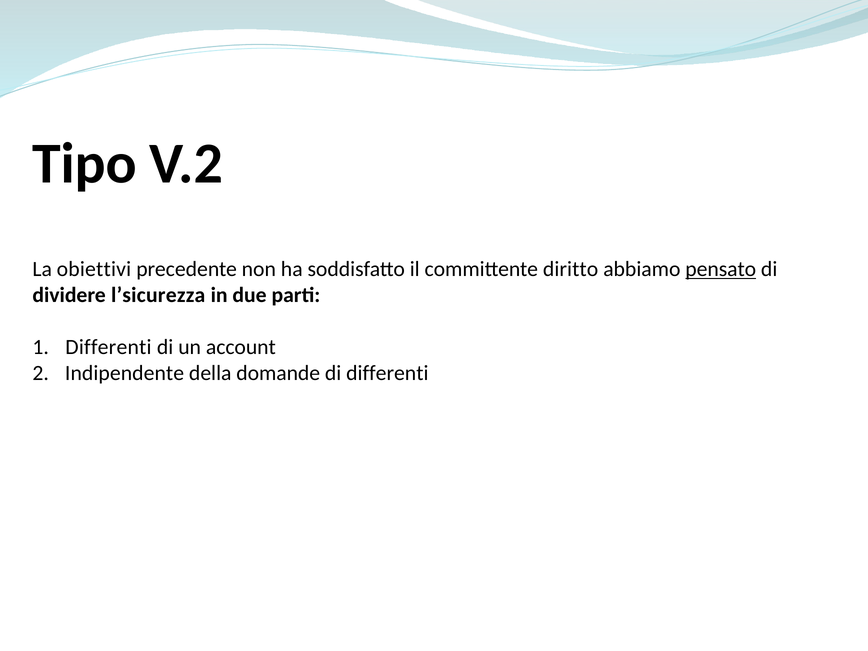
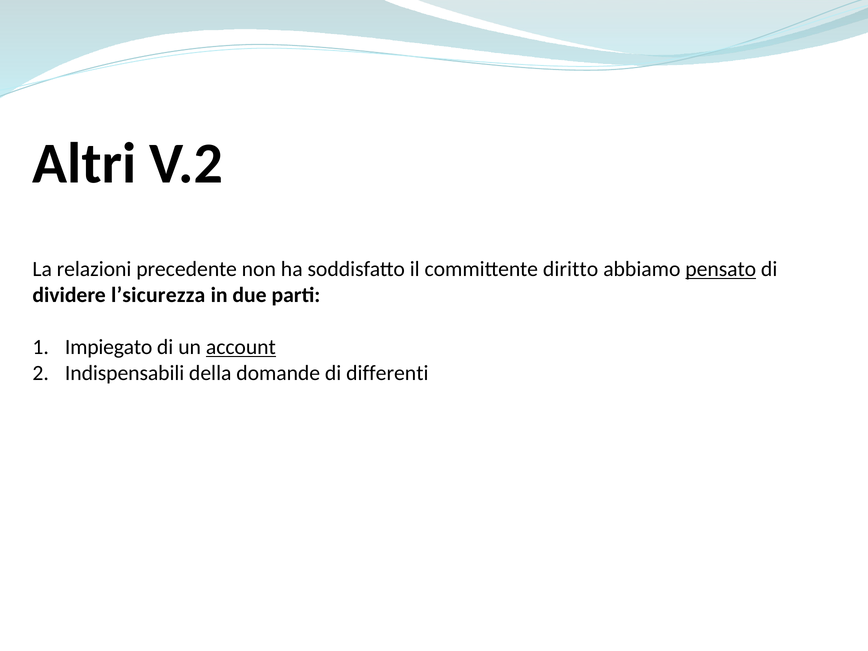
Tipo: Tipo -> Altri (84, 163)
obiettivi: obiettivi -> relazioni (94, 269)
Differenti: Differenti -> Impiegato (109, 347)
account underline: none -> present (241, 347)
Indipendente: Indipendente -> Indispensabili (125, 373)
